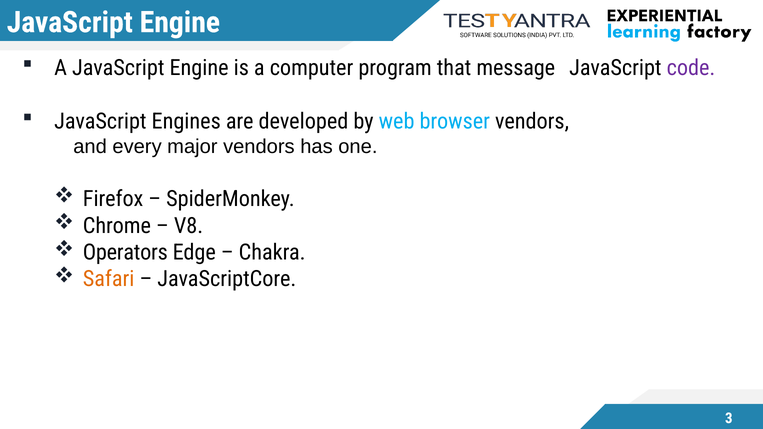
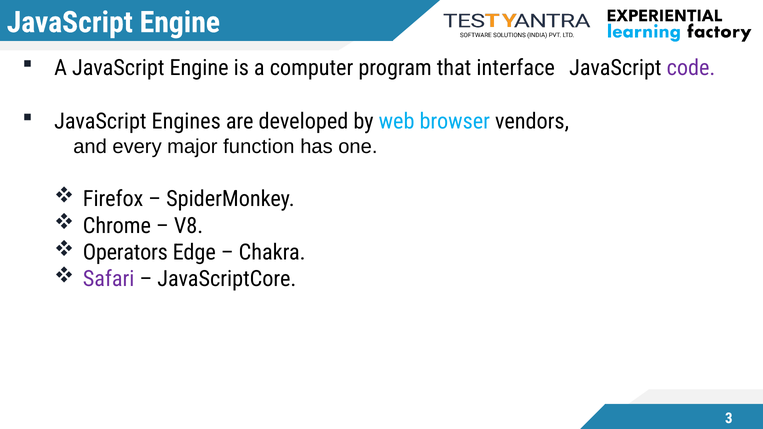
message: message -> interface (516, 68)
major vendors: vendors -> function (259, 147)
Safari colour: orange -> purple (109, 279)
